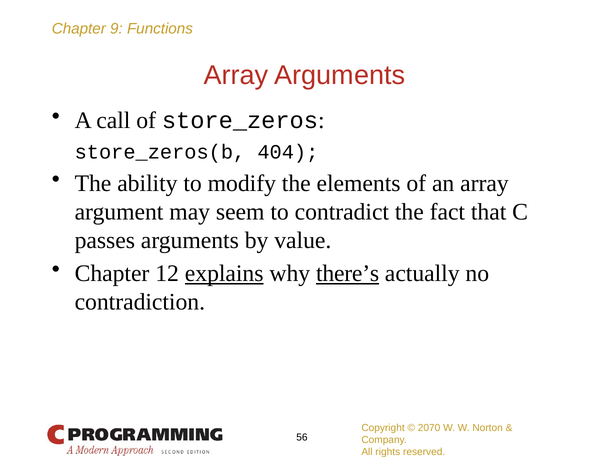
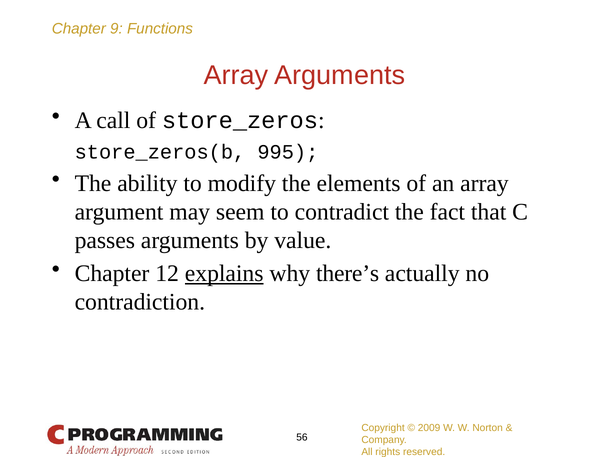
404: 404 -> 995 (288, 152)
there’s underline: present -> none (348, 273)
2070: 2070 -> 2009 (429, 427)
